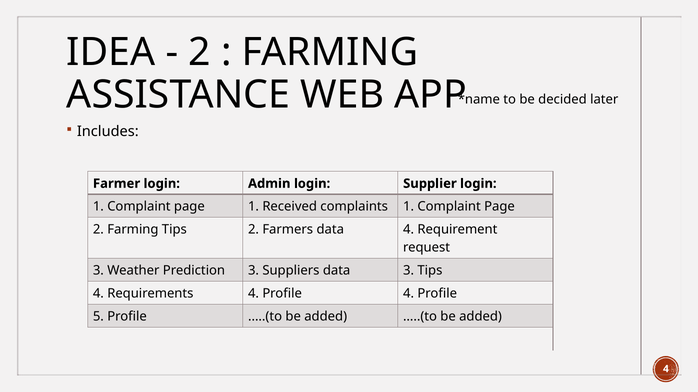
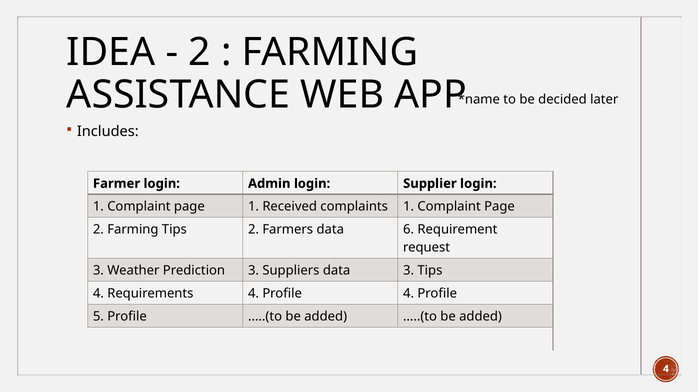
data 4: 4 -> 6 (409, 230)
